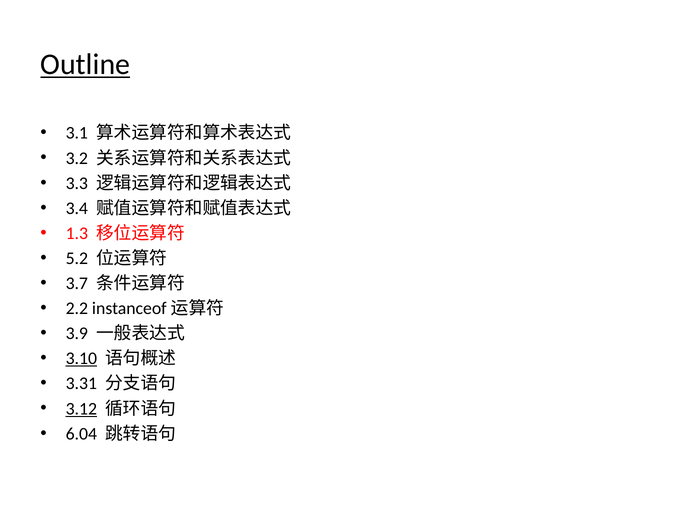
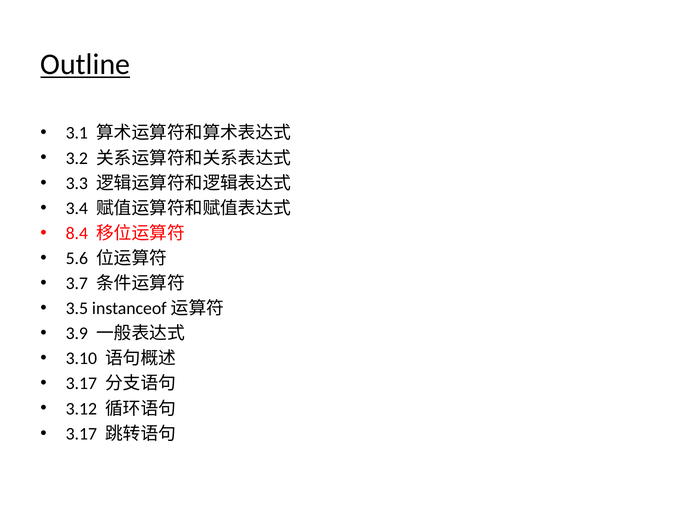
1.3: 1.3 -> 8.4 (77, 233)
5.2: 5.2 -> 5.6 (77, 258)
2.2: 2.2 -> 3.5 (77, 308)
3.10 underline: present -> none (81, 358)
3.31: 3.31 -> 3.17 (81, 383)
3.12 underline: present -> none (81, 408)
6.04: 6.04 -> 3.17 (81, 433)
